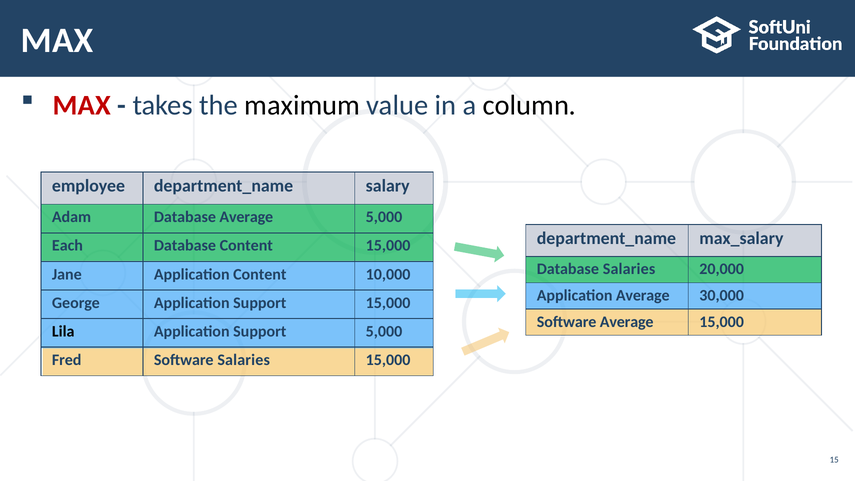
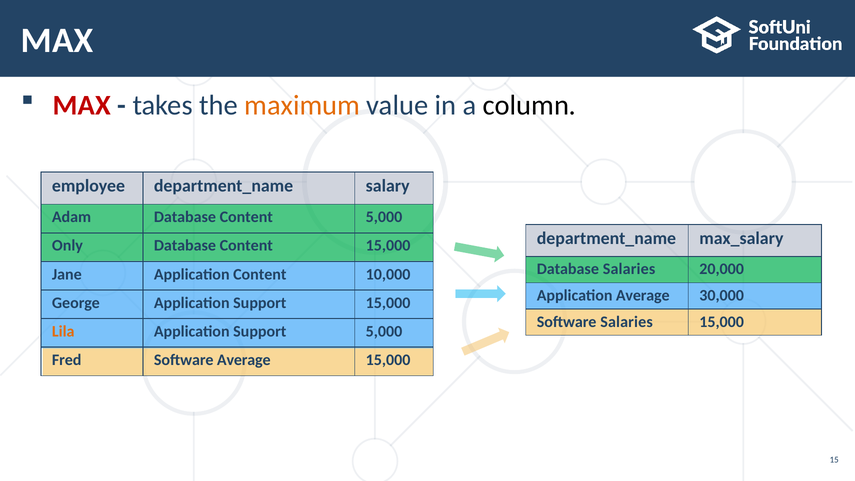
maximum colour: black -> orange (302, 106)
Adam Database Average: Average -> Content (246, 217)
Each: Each -> Only (67, 246)
Software Average: Average -> Salaries (627, 322)
Lila colour: black -> orange (63, 331)
Software Salaries: Salaries -> Average (244, 360)
